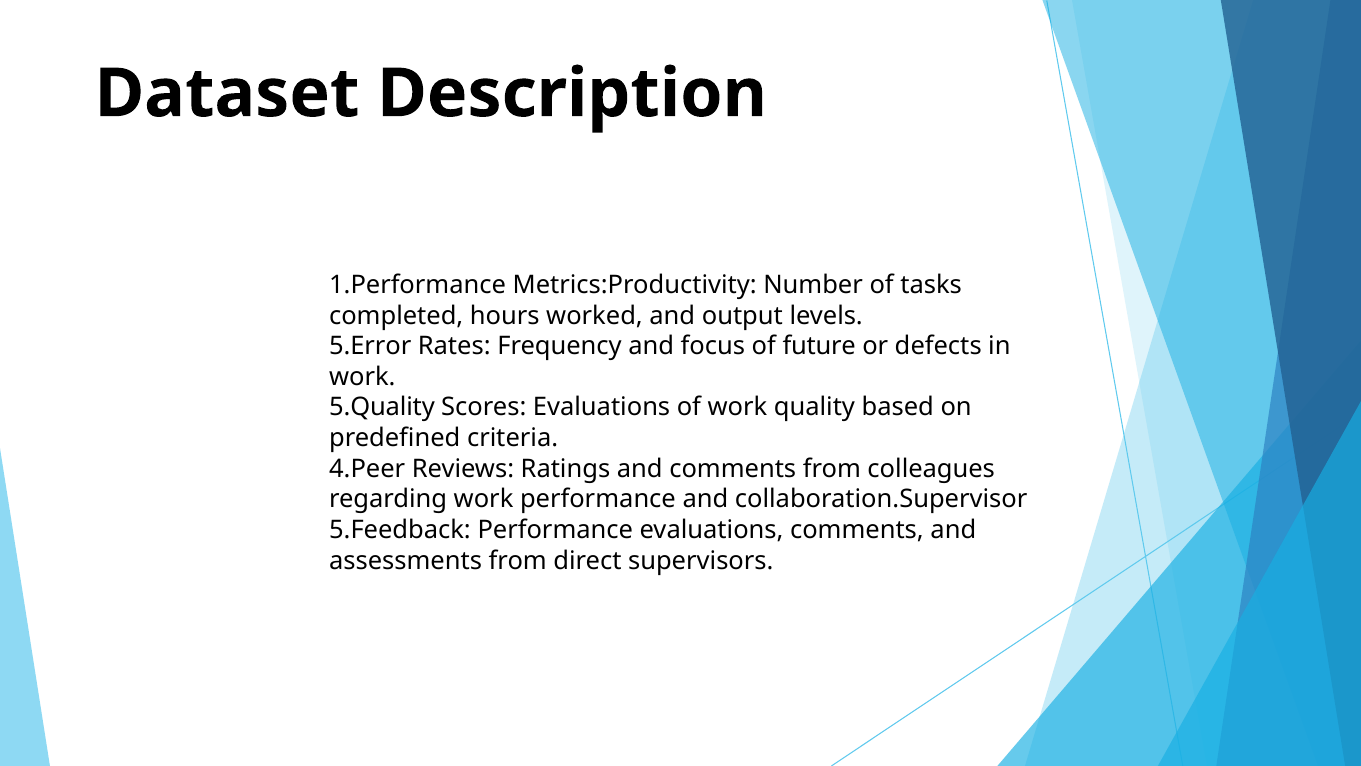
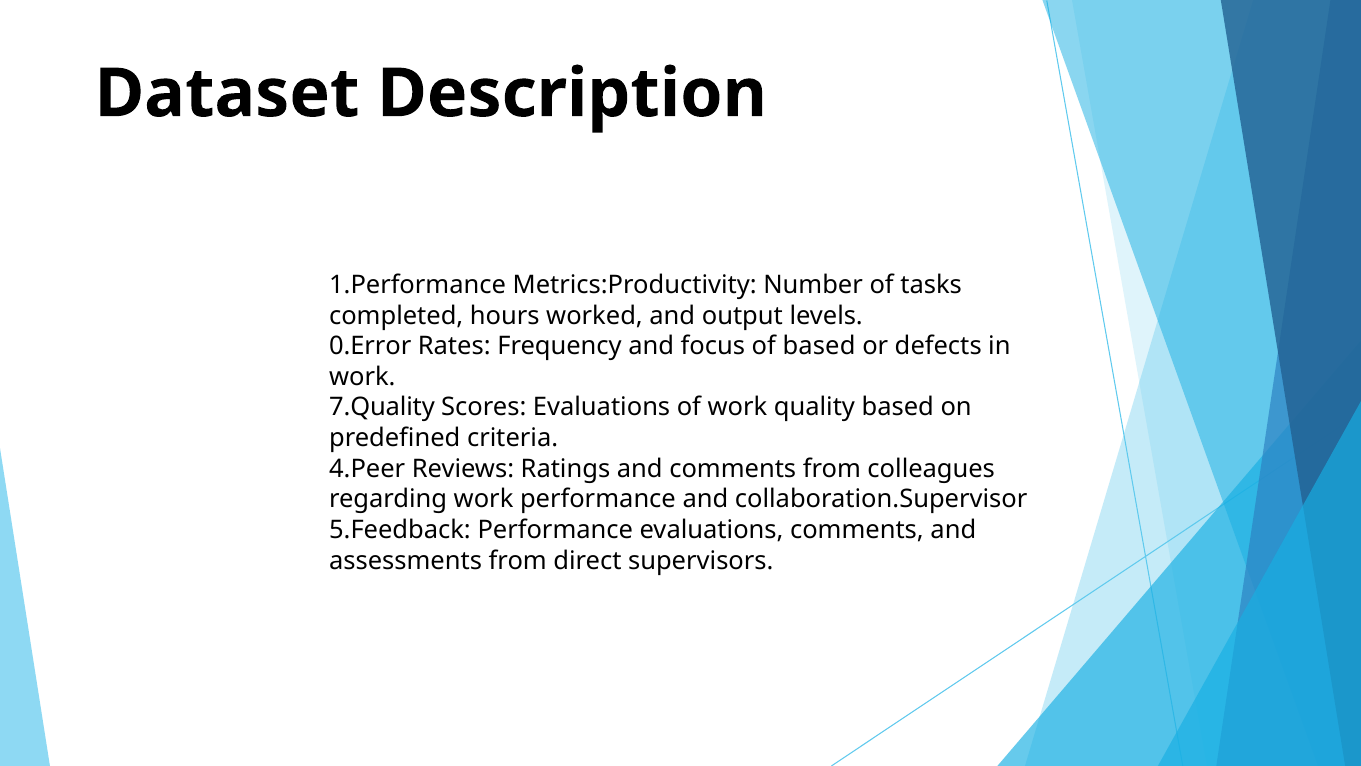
5.Error: 5.Error -> 0.Error (370, 346)
of future: future -> based (819, 346)
5.Quality: 5.Quality -> 7.Quality (382, 407)
